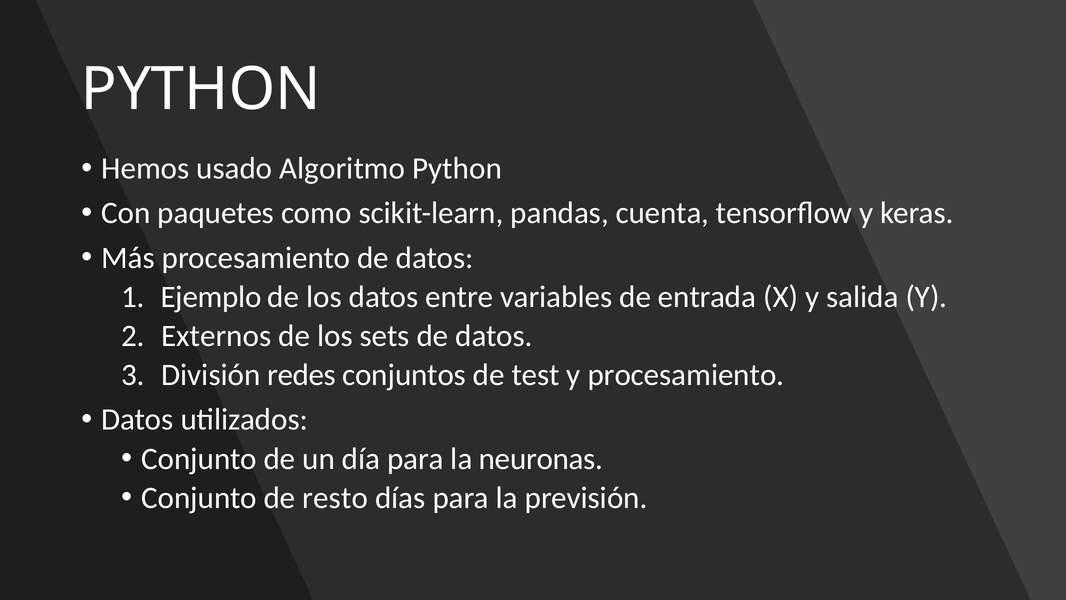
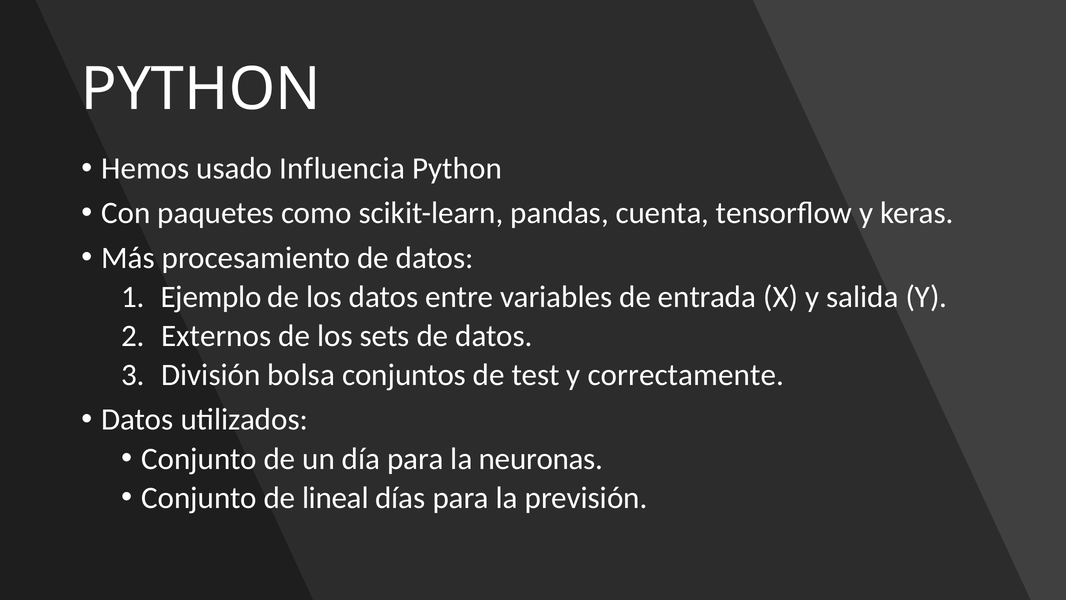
Algoritmo: Algoritmo -> Influencia (342, 168)
redes: redes -> bolsa (301, 375)
y procesamiento: procesamiento -> correctamente (686, 375)
resto: resto -> lineal (335, 498)
